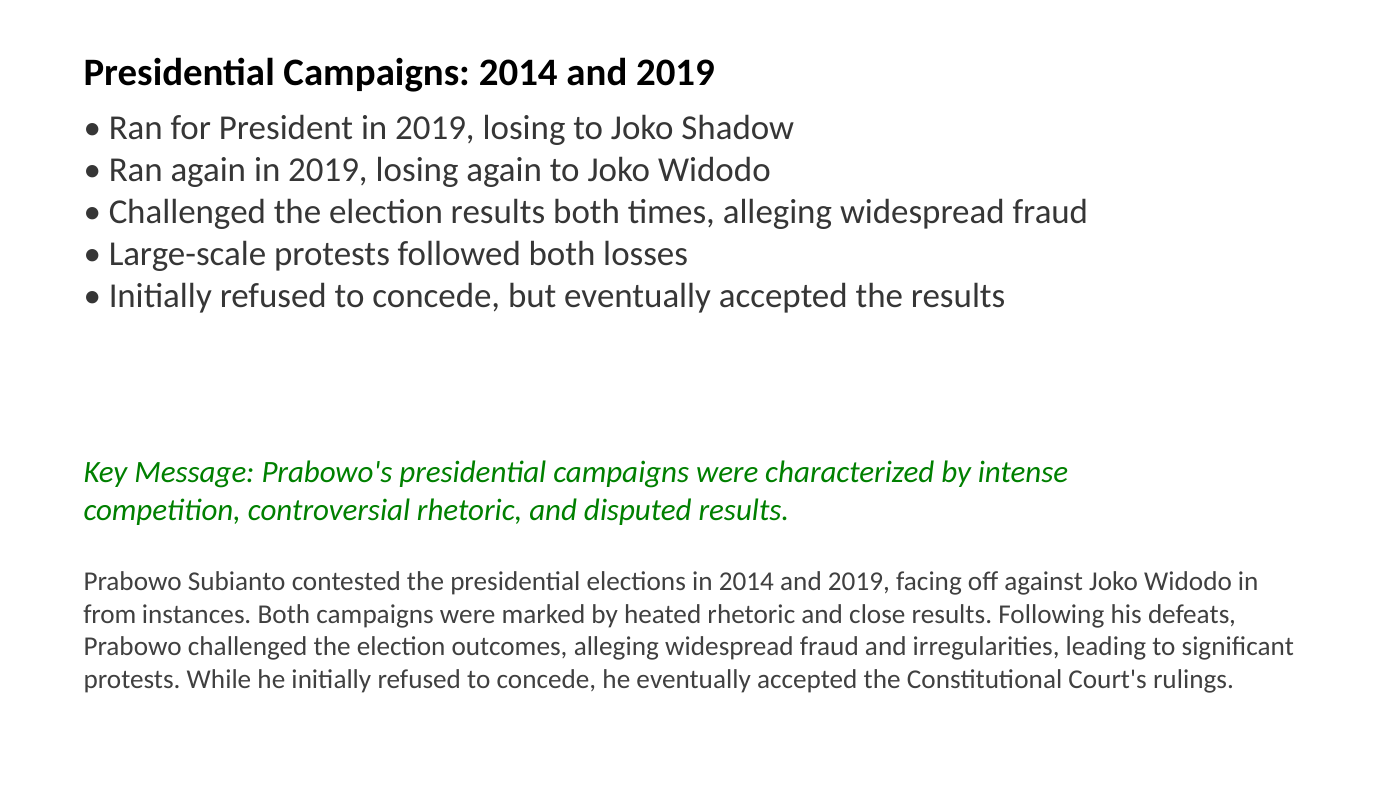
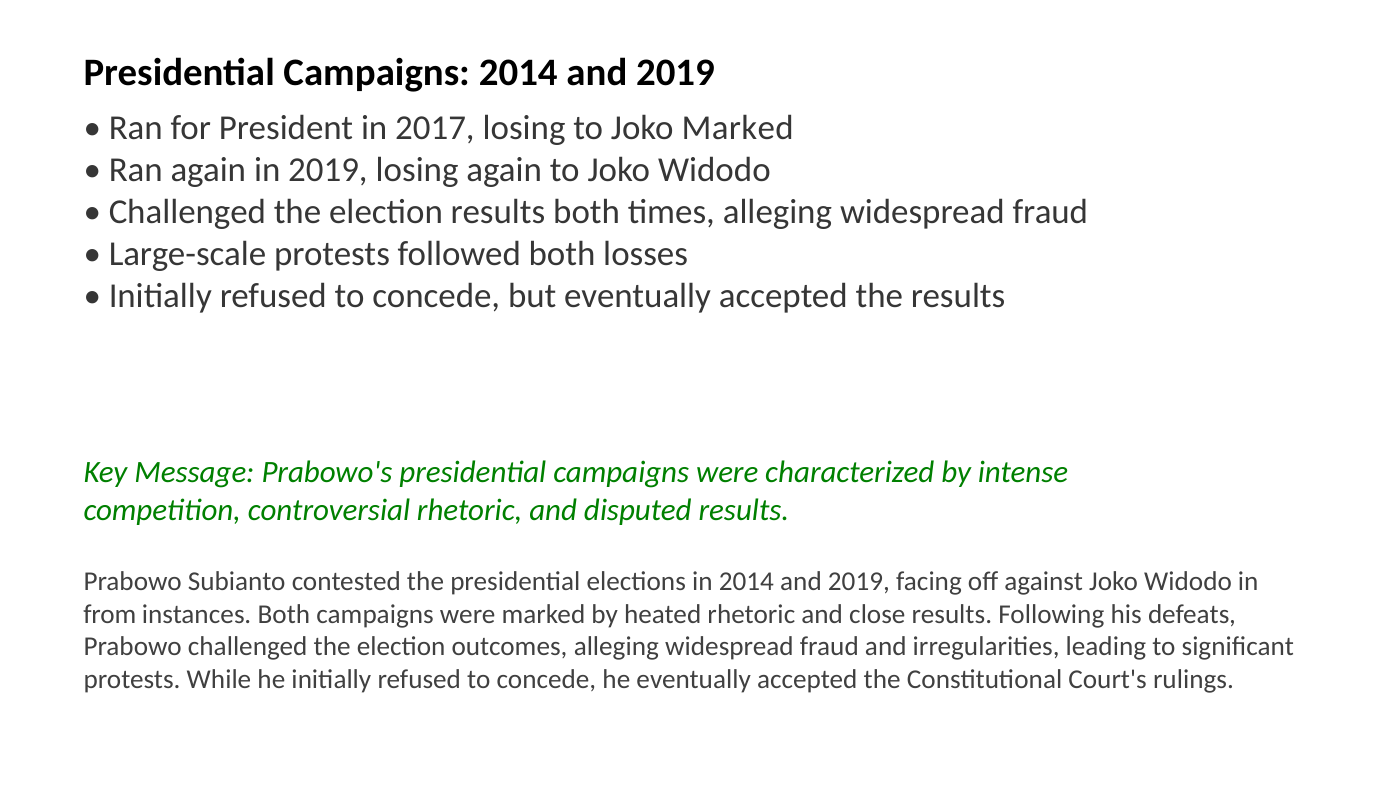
President in 2019: 2019 -> 2017 (435, 128)
Joko Shadow: Shadow -> Marked (738, 128)
